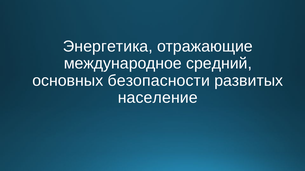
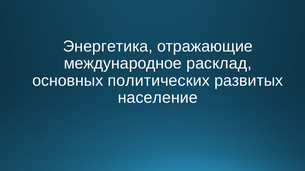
средний: средний -> расклад (219, 64)
безопасности: безопасности -> политических (159, 81)
